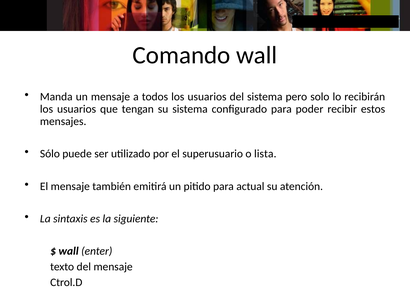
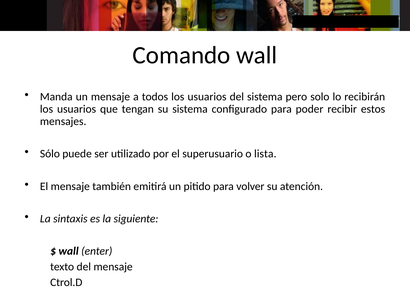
actual: actual -> volver (250, 187)
